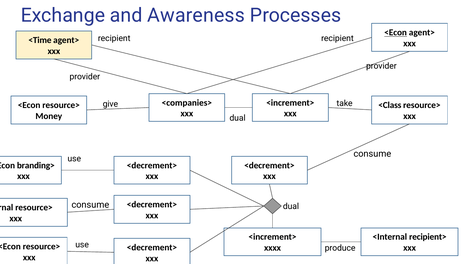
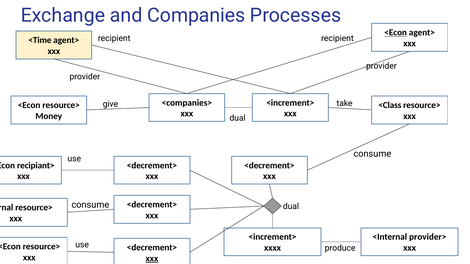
Awareness: Awareness -> Companies (196, 15)
branding>: branding> -> recipiant> (36, 166)
recipient>: recipient> -> provider> (428, 237)
xxx underline: none -> present (152, 259)
